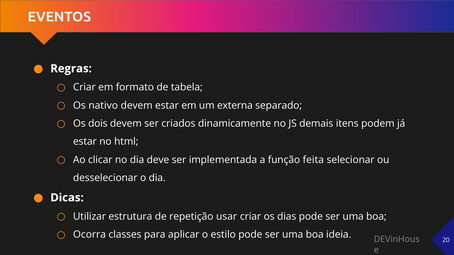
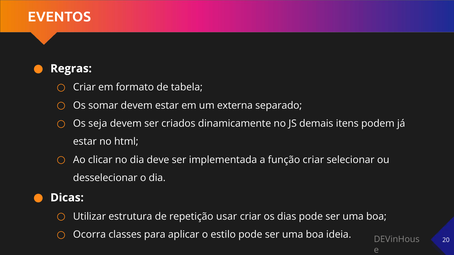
nativo: nativo -> somar (103, 106)
dois: dois -> seja (98, 124)
função feita: feita -> criar (313, 160)
